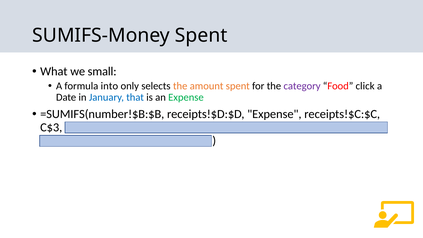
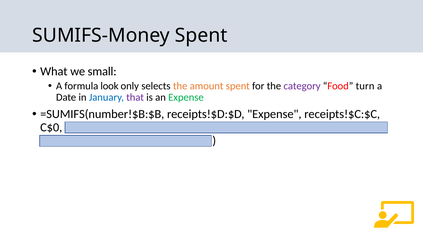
into: into -> look (109, 86)
click: click -> turn (365, 86)
that colour: blue -> purple (135, 97)
C$3: C$3 -> C$0 (51, 128)
